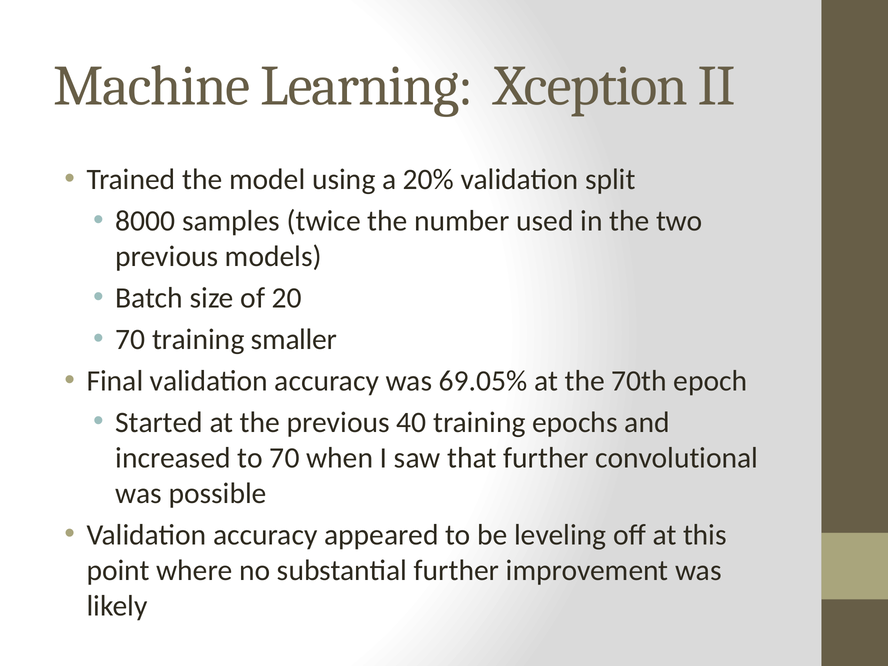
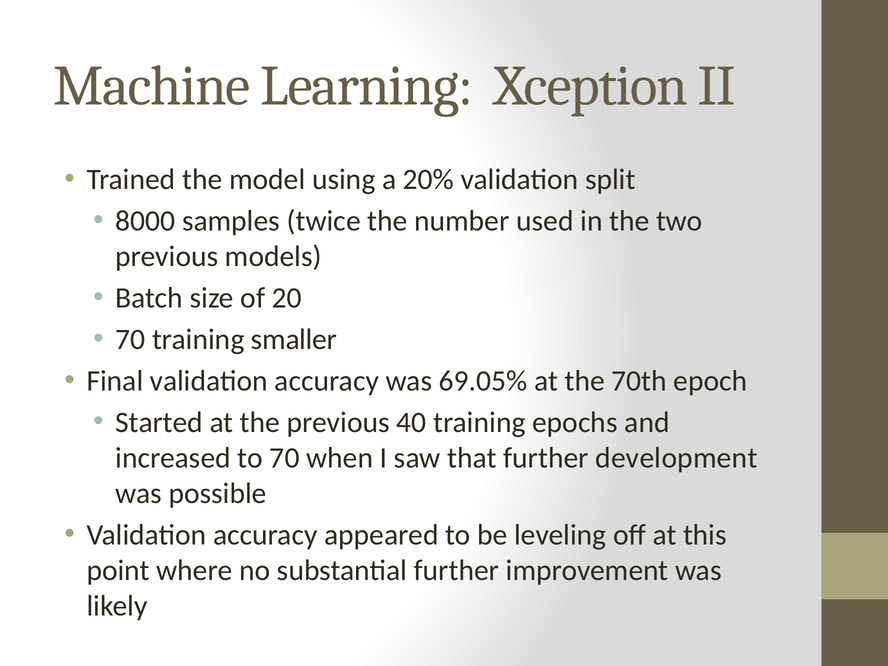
convolutional: convolutional -> development (676, 458)
